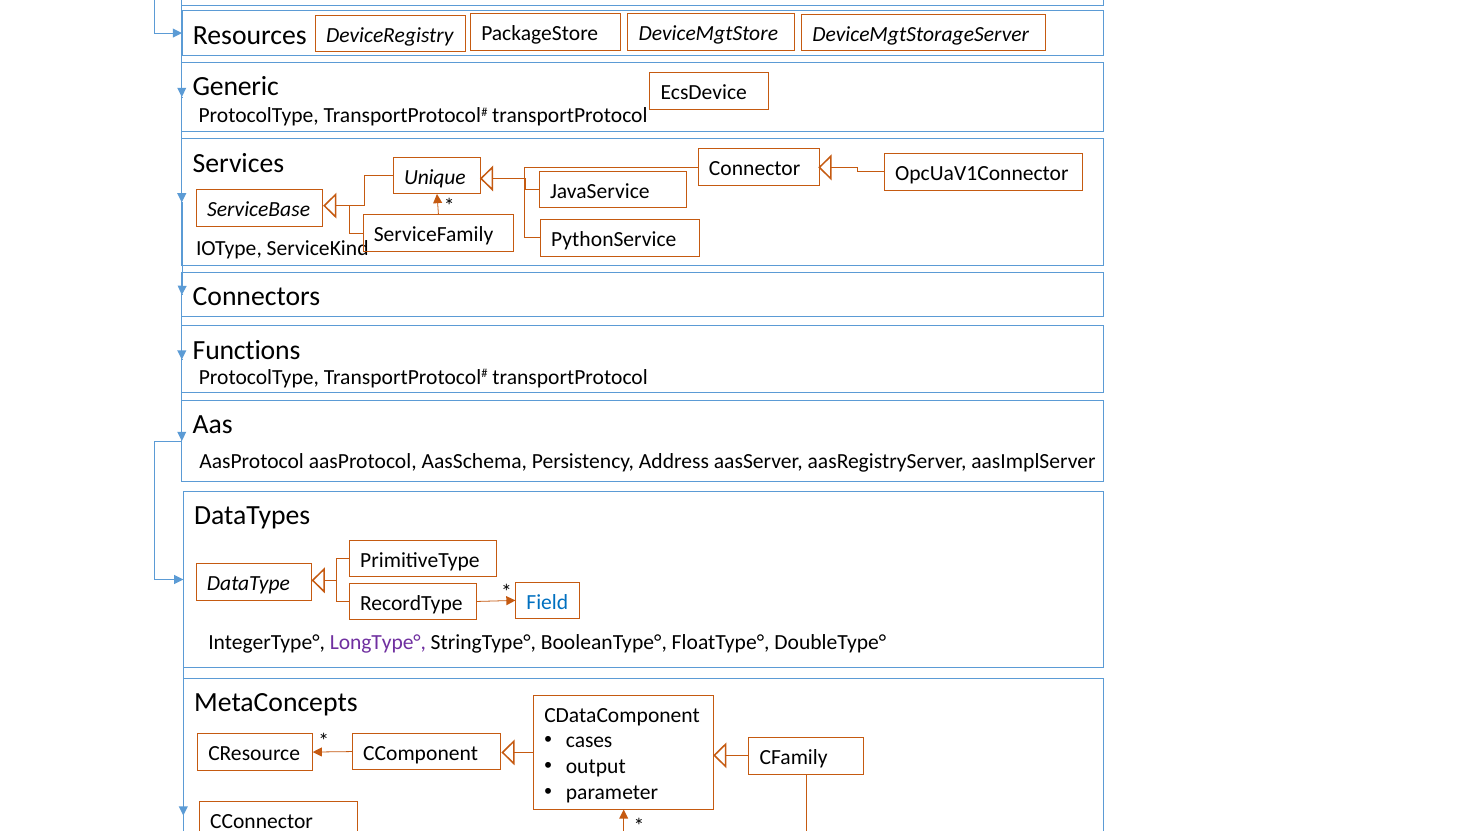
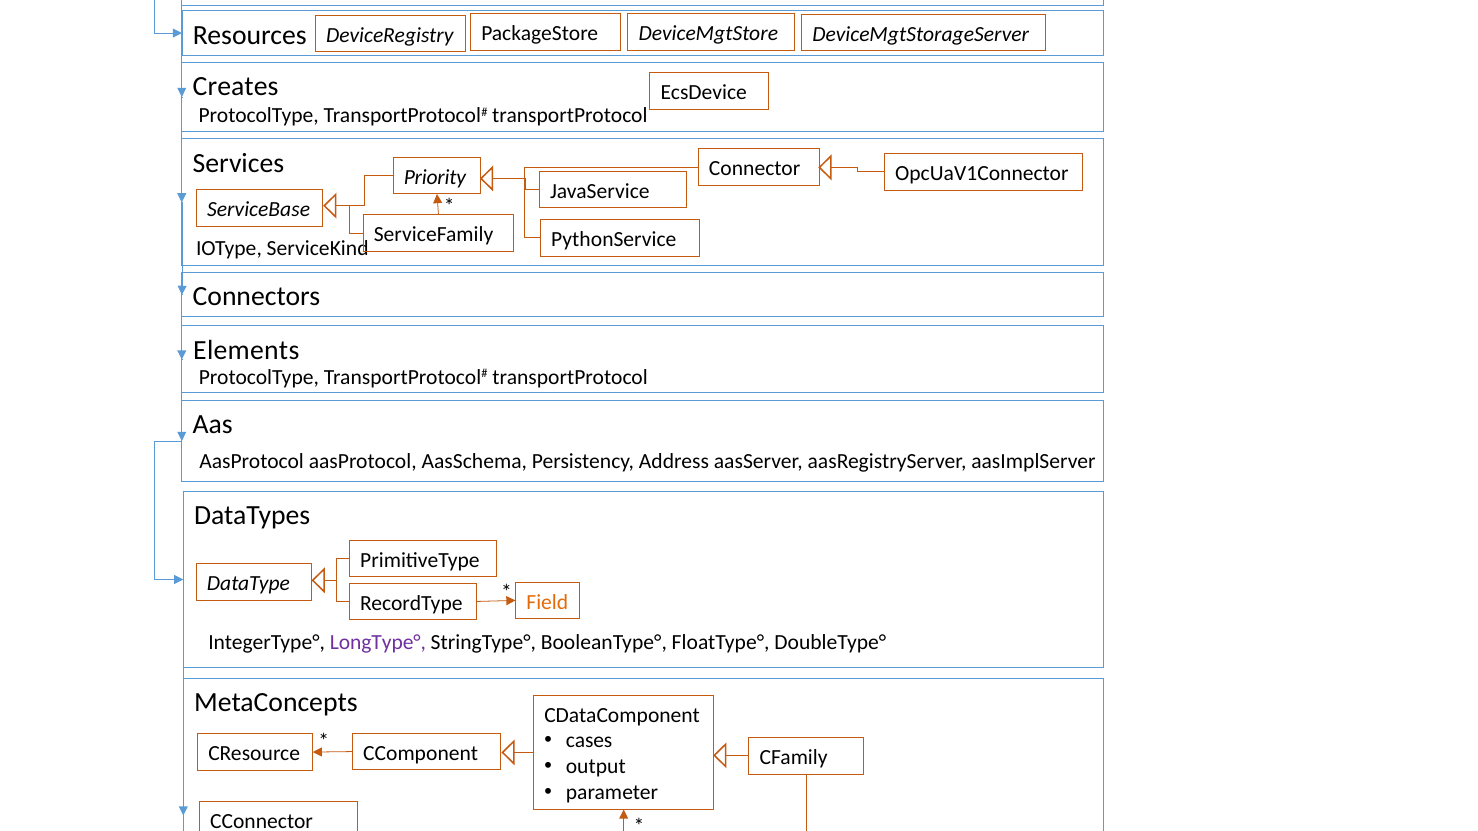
Generic: Generic -> Creates (236, 86)
Unique: Unique -> Priority (435, 177)
Functions: Functions -> Elements (246, 350)
Field colour: blue -> orange (547, 602)
